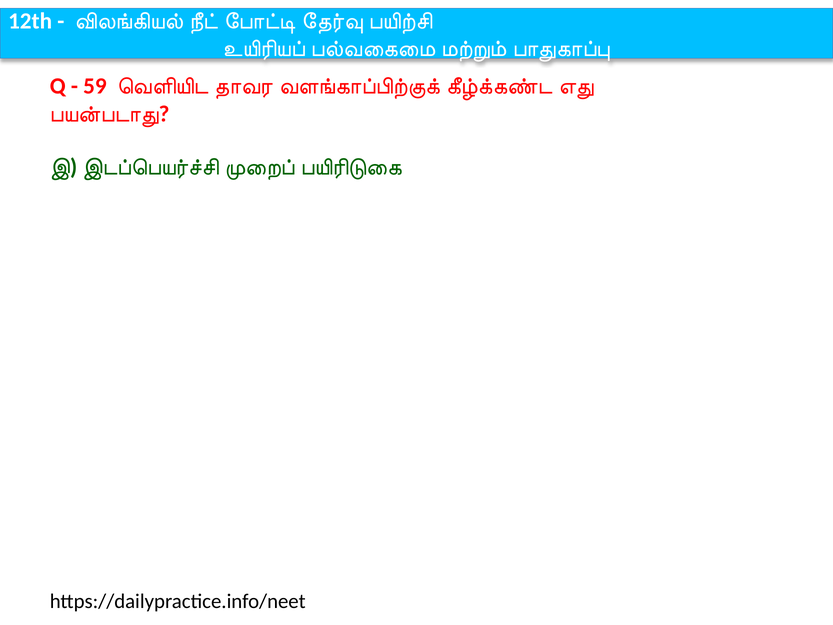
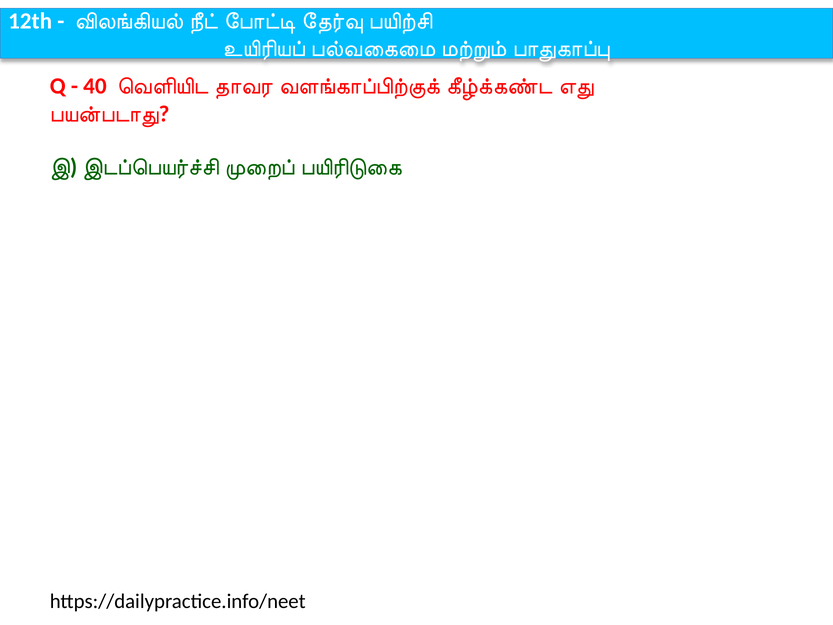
59: 59 -> 40 (95, 86)
